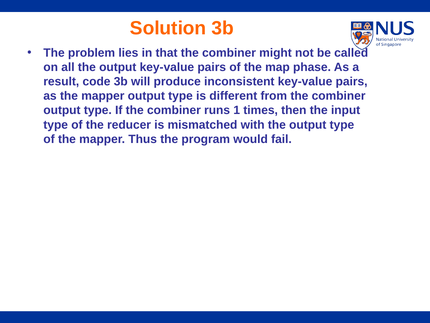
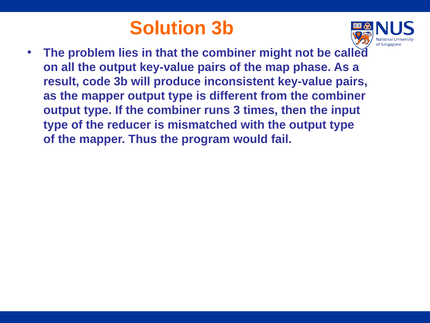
1: 1 -> 3 (237, 110)
